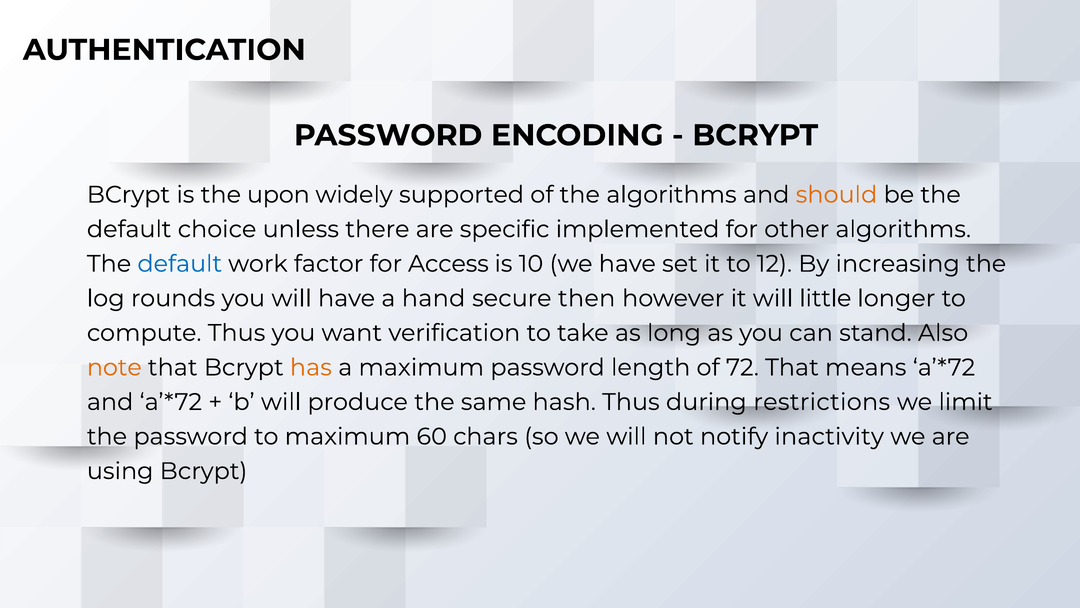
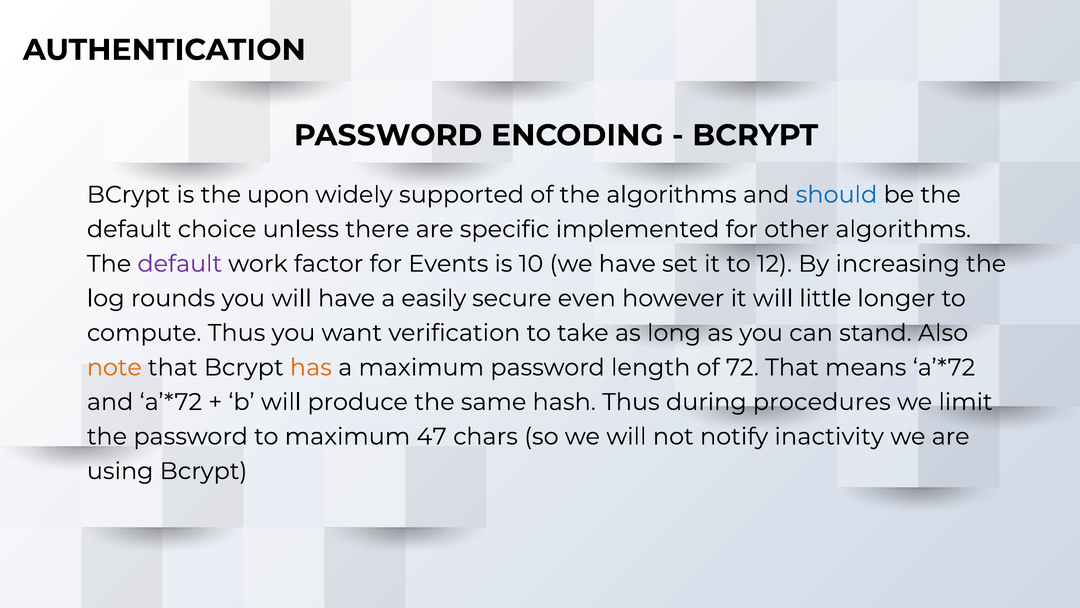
should colour: orange -> blue (837, 195)
default colour: blue -> purple (180, 264)
Access: Access -> Events (448, 264)
hand: hand -> easily (434, 298)
then: then -> even (587, 298)
restrictions: restrictions -> procedures (822, 402)
60: 60 -> 47 (432, 436)
